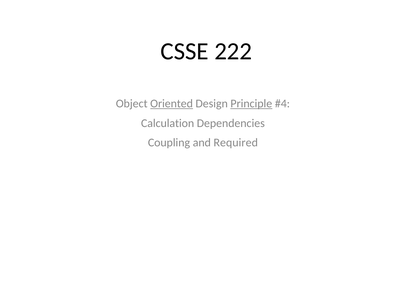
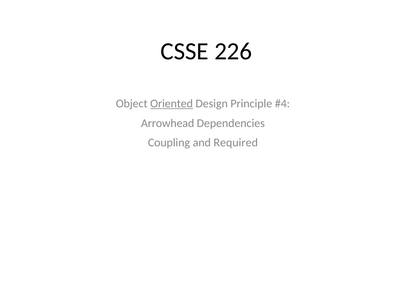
222: 222 -> 226 (233, 51)
Principle underline: present -> none (251, 104)
Calculation: Calculation -> Arrowhead (168, 123)
